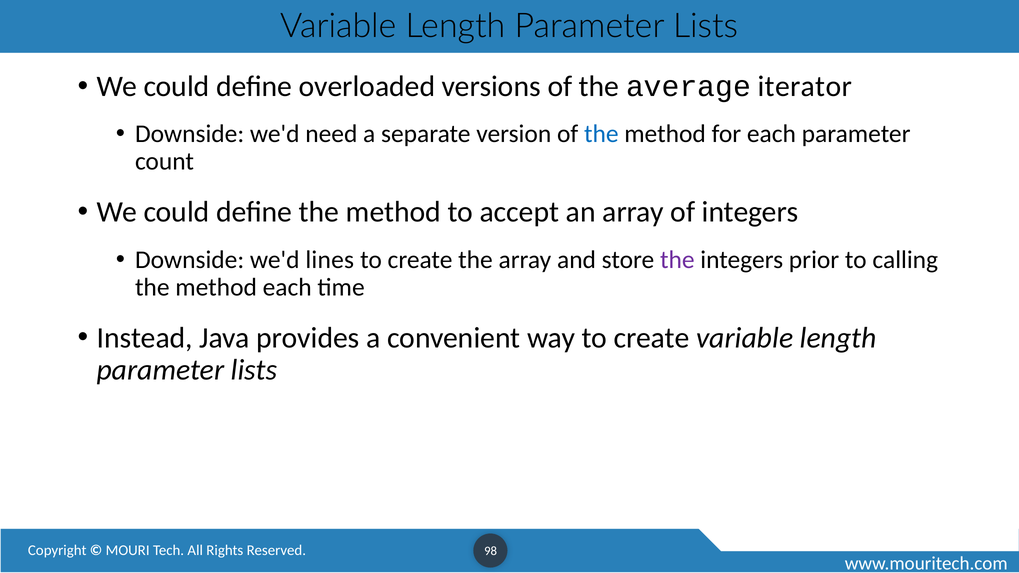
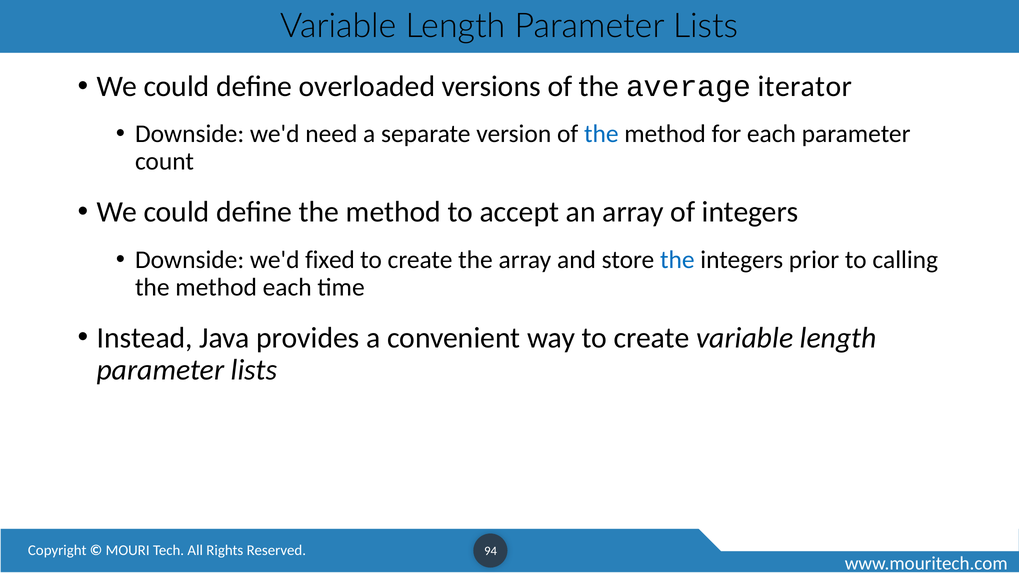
lines: lines -> fixed (330, 260)
the colour: purple -> blue (677, 260)
98: 98 -> 94 (491, 551)
